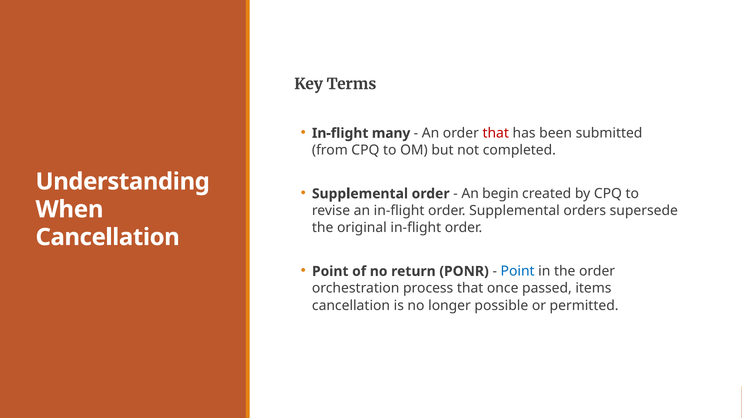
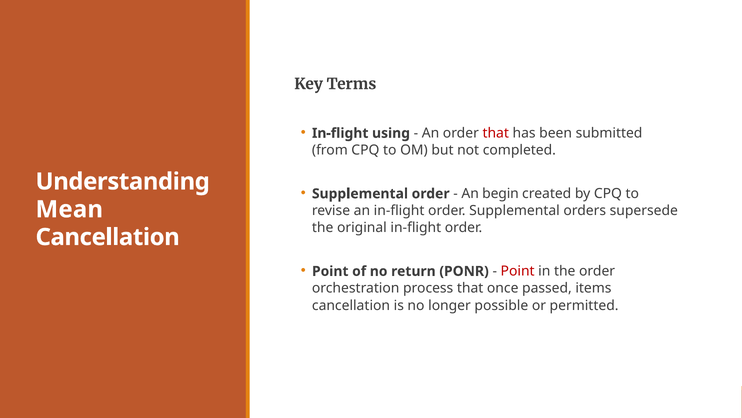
many: many -> using (391, 133)
When: When -> Mean (69, 209)
Point colour: blue -> red (518, 271)
